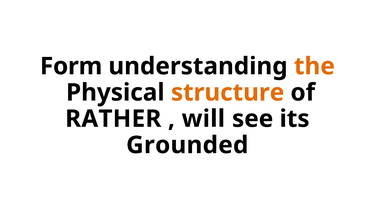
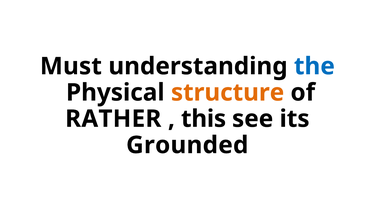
Form: Form -> Must (71, 66)
the colour: orange -> blue (314, 66)
will: will -> this (204, 119)
